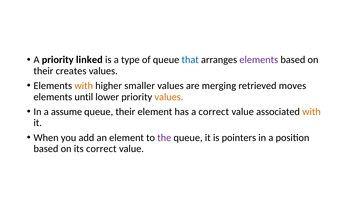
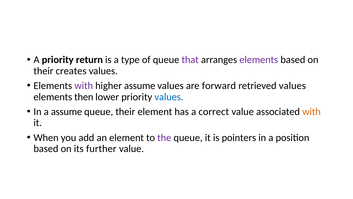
linked: linked -> return (89, 60)
that colour: blue -> purple (190, 60)
with colour: orange -> purple (84, 86)
higher smaller: smaller -> assume (140, 86)
merging: merging -> forward (219, 86)
retrieved moves: moves -> values (292, 86)
until: until -> then (84, 97)
values colour: orange -> blue (169, 97)
its correct: correct -> further (101, 148)
